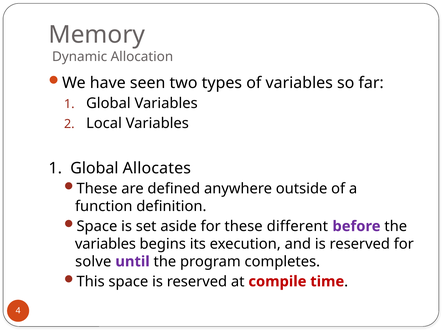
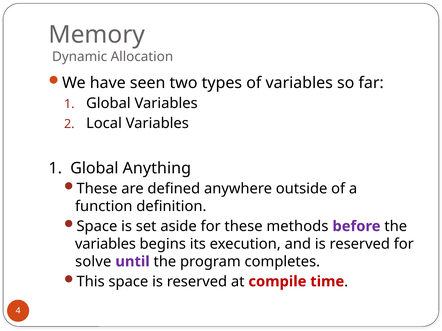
Allocates: Allocates -> Anything (157, 168)
different: different -> methods (297, 227)
